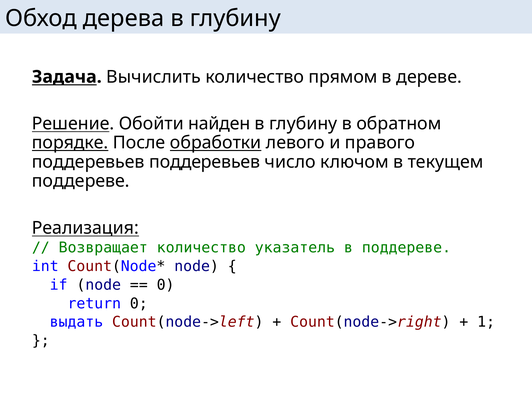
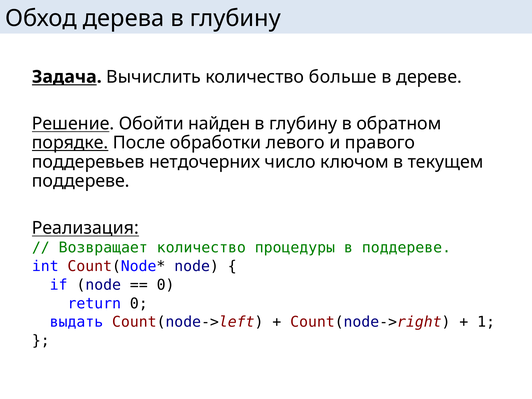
прямом: прямом -> больше (343, 77)
обработки underline: present -> none (216, 143)
поддеревьев поддеревьев: поддеревьев -> нетдочерних (205, 162)
указатель: указатель -> процедуры (295, 248)
